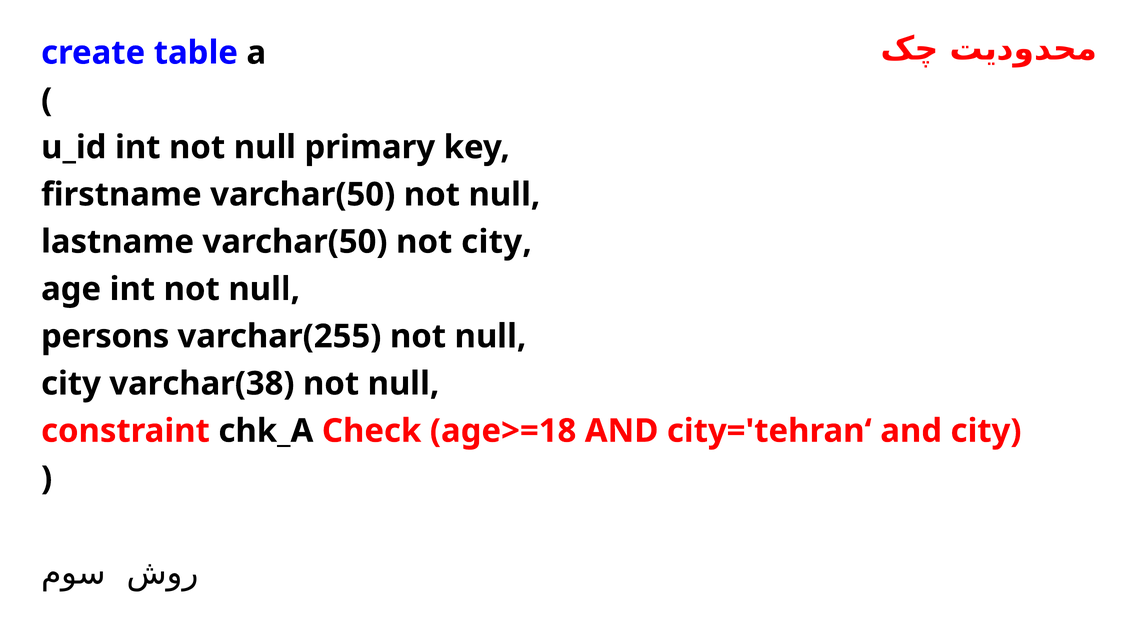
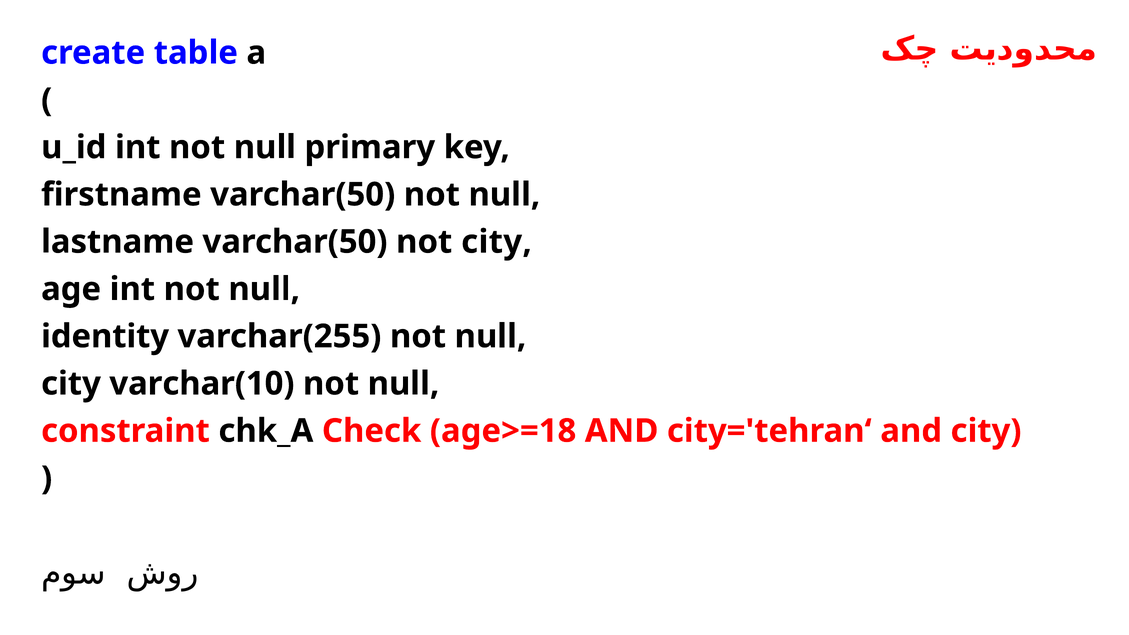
persons: persons -> identity (105, 336)
varchar(38: varchar(38 -> varchar(10 (202, 384)
